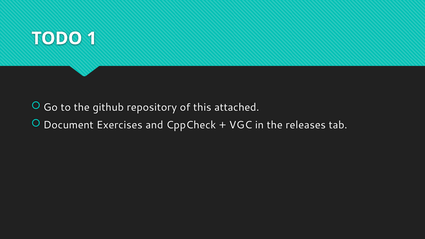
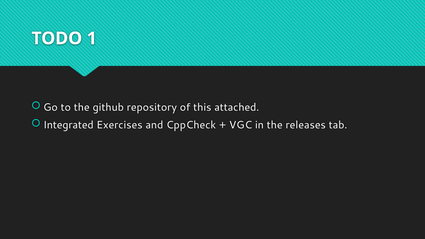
Document: Document -> Integrated (68, 125)
